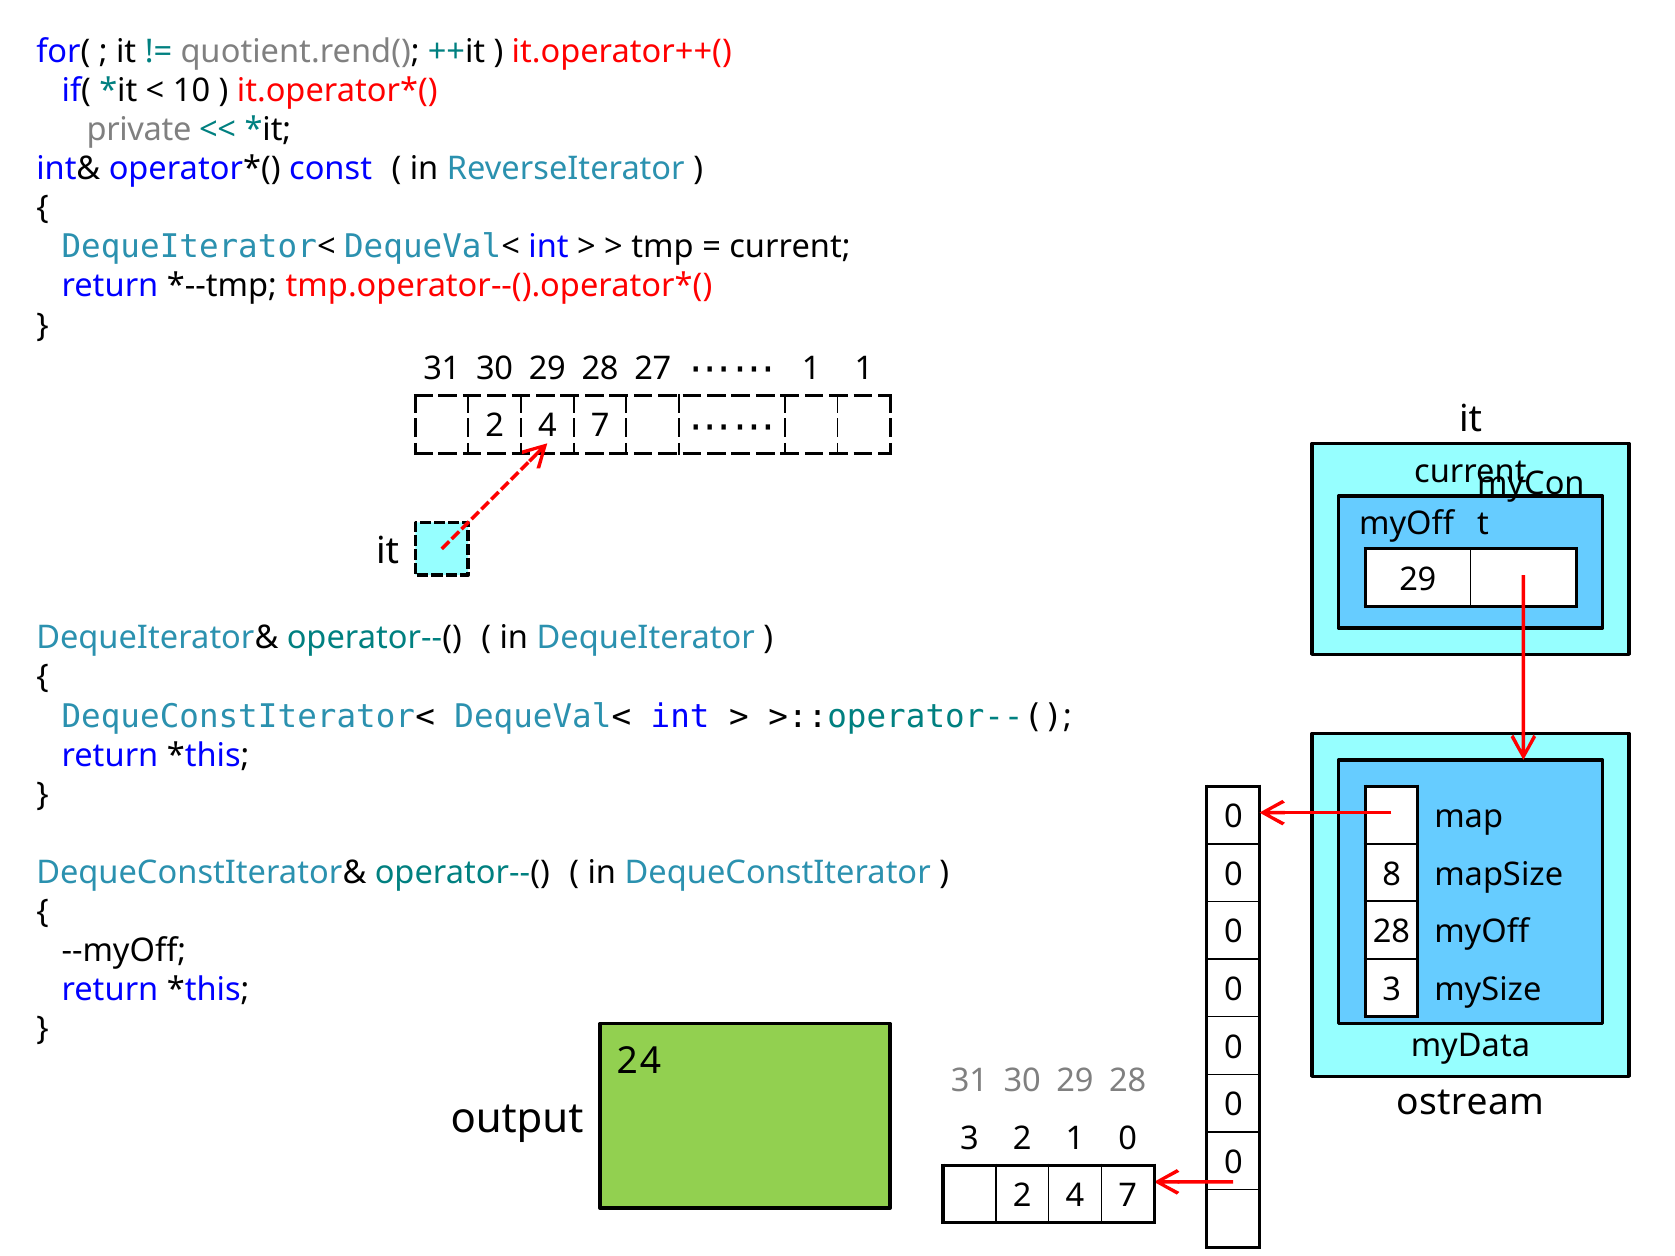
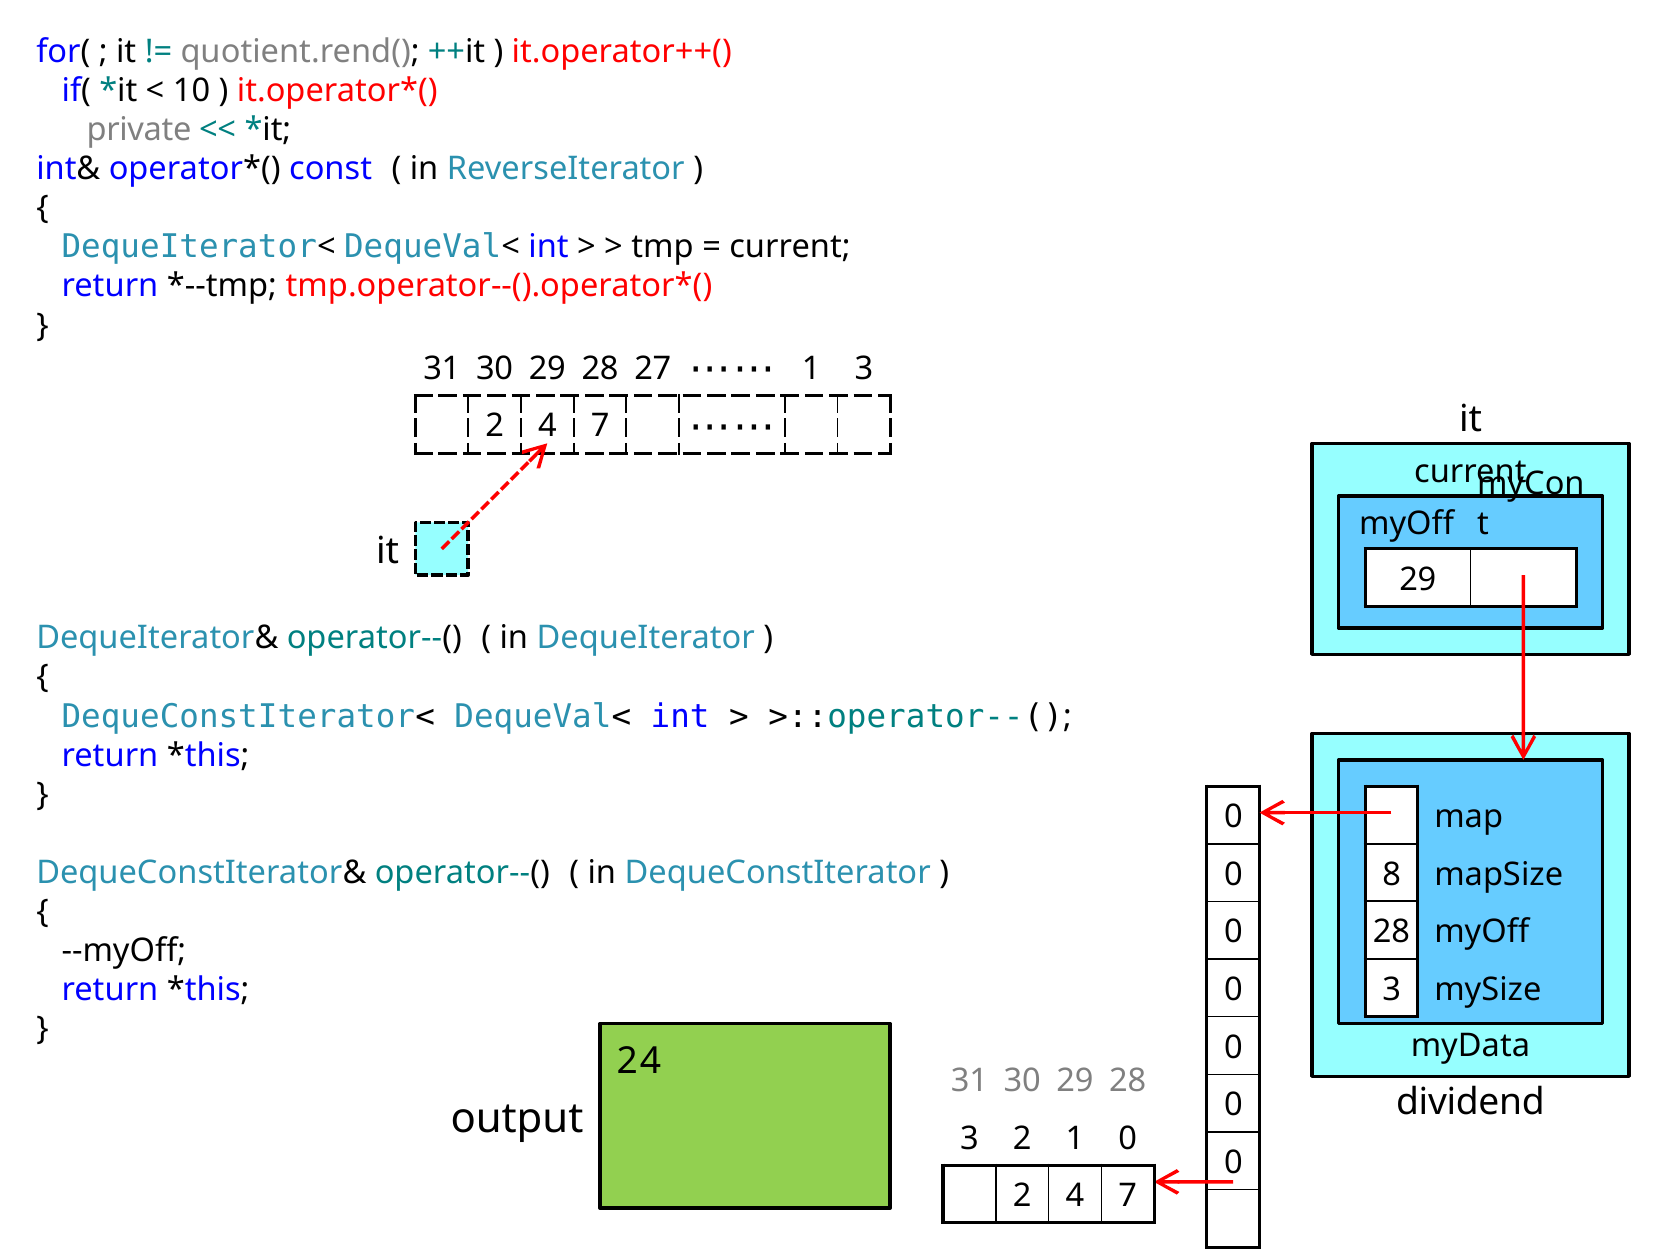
1 1: 1 -> 3 (864, 369)
ostream: ostream -> dividend (1470, 1103)
